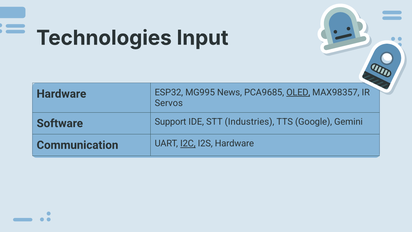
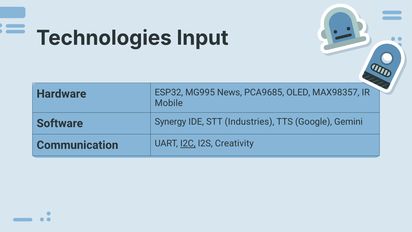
OLED underline: present -> none (298, 92)
Servos: Servos -> Mobile (169, 103)
Support: Support -> Synergy (171, 122)
I2S Hardware: Hardware -> Creativity (234, 143)
